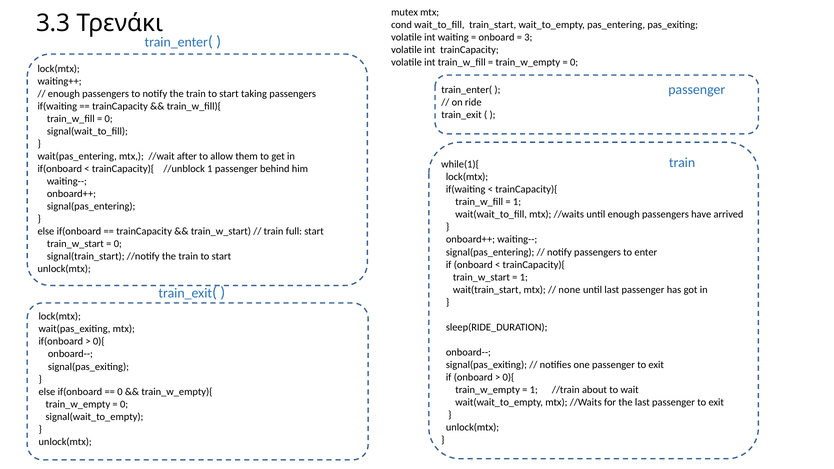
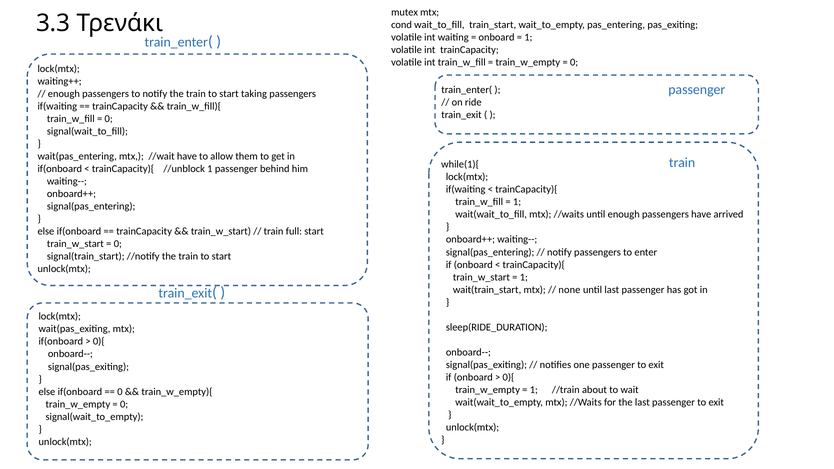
3: 3 -> 1 (528, 37)
//wait after: after -> have (187, 156)
